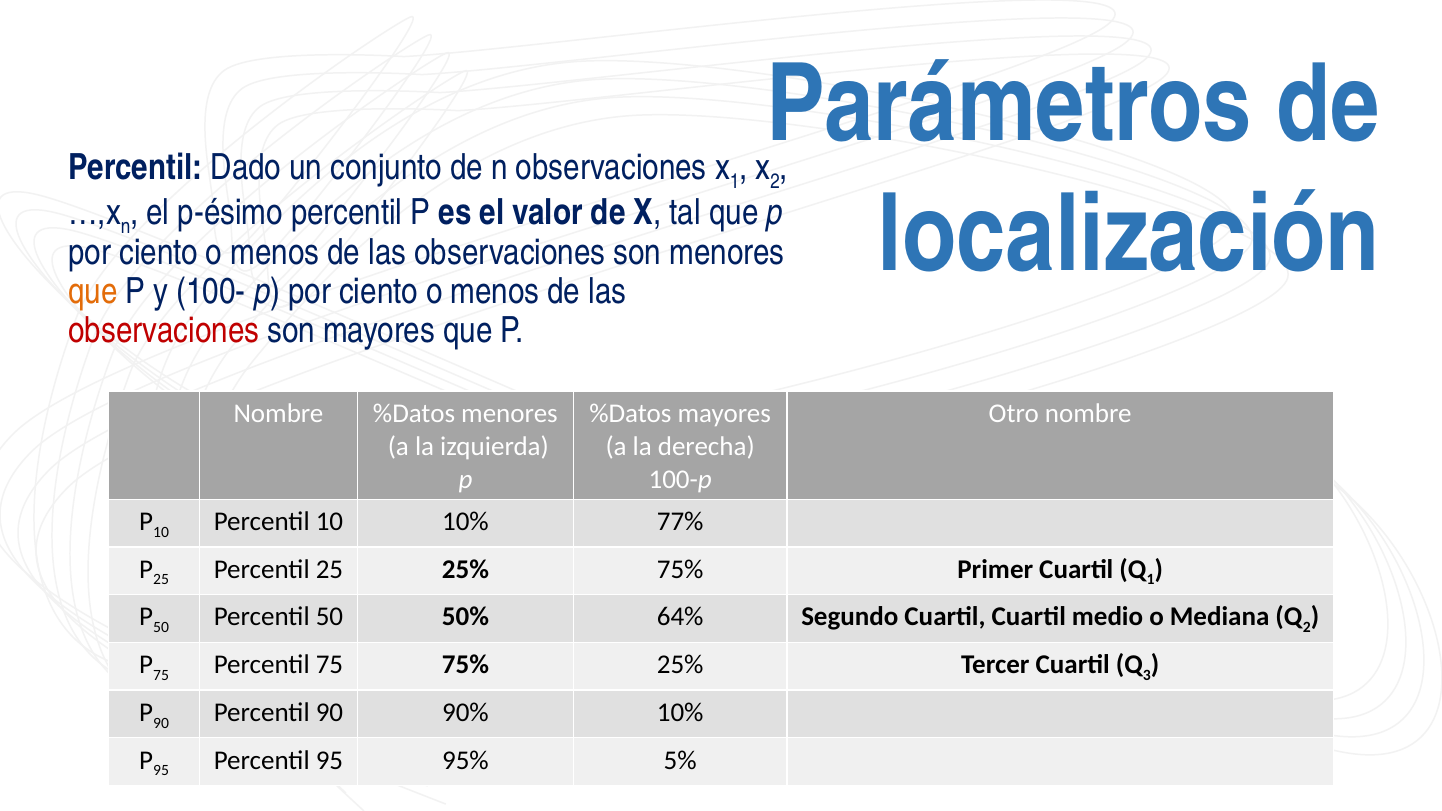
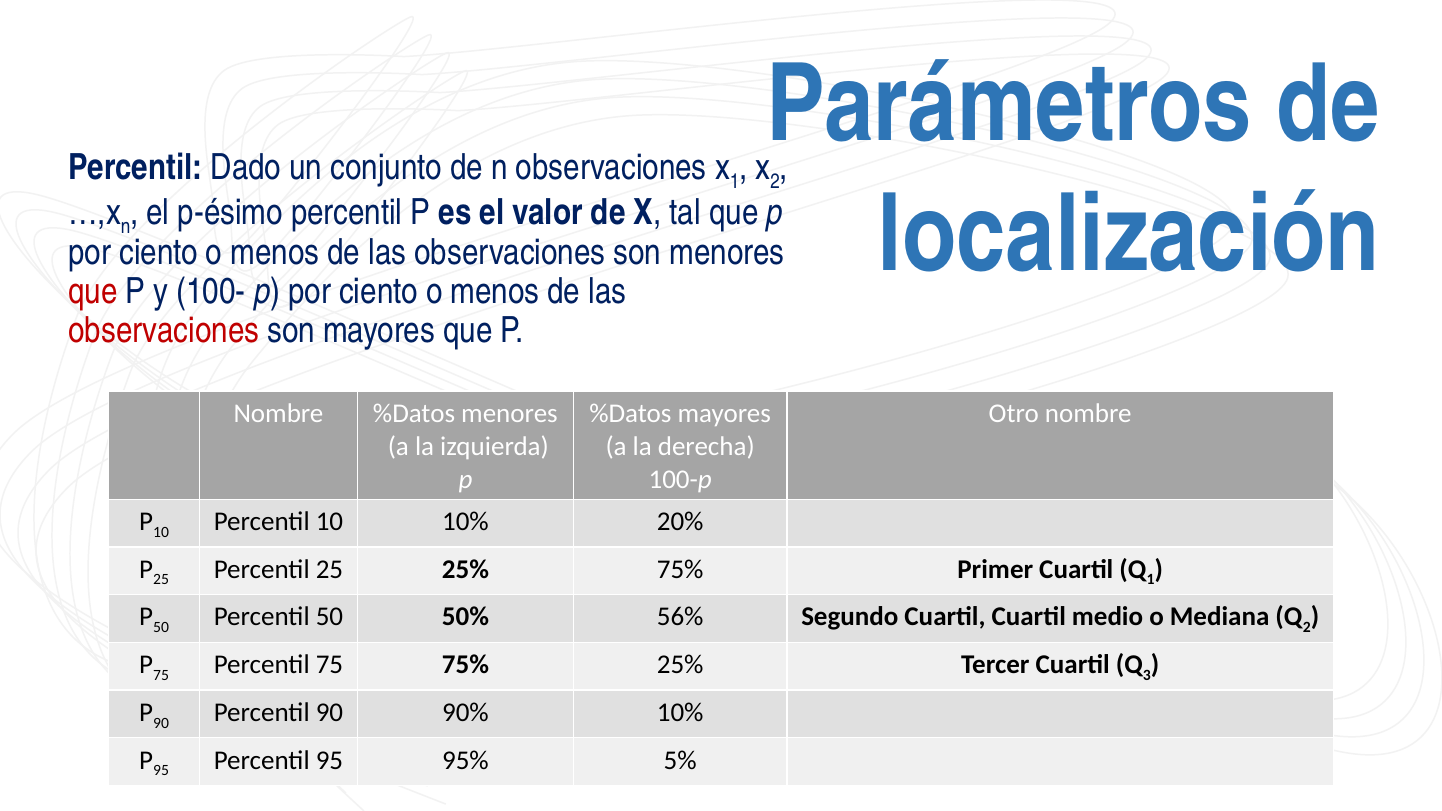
que colour: orange -> red (93, 291)
77%: 77% -> 20% (680, 522)
64%: 64% -> 56% (680, 617)
